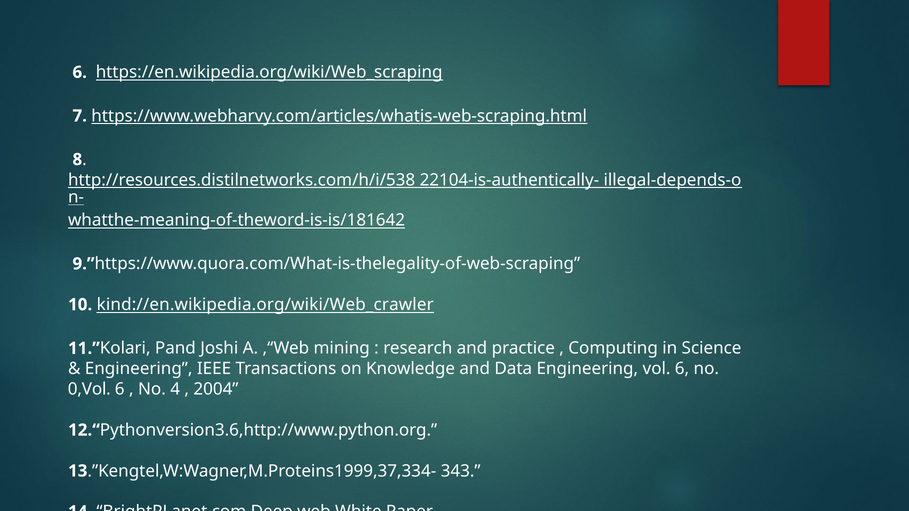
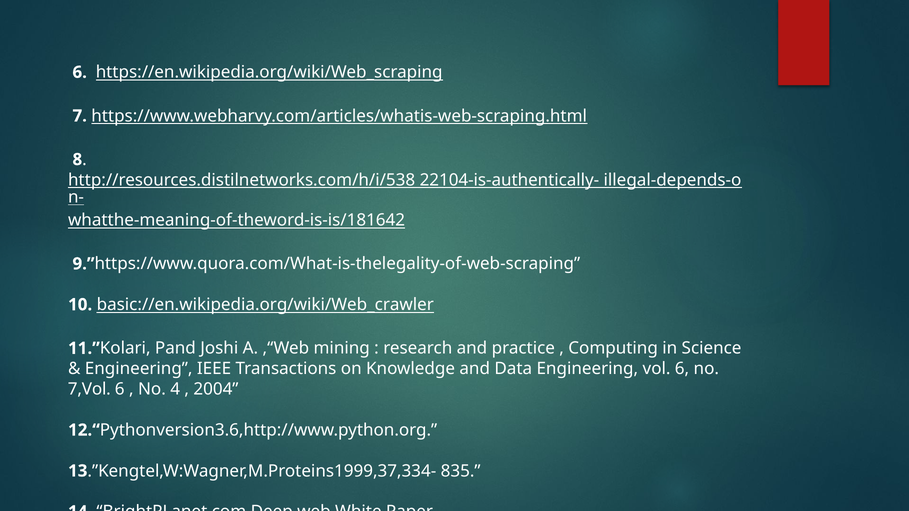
kind://en.wikipedia.org/wiki/Web_crawler: kind://en.wikipedia.org/wiki/Web_crawler -> basic://en.wikipedia.org/wiki/Web_crawler (265, 305)
0,Vol: 0,Vol -> 7,Vol (89, 389)
343: 343 -> 835 (461, 471)
